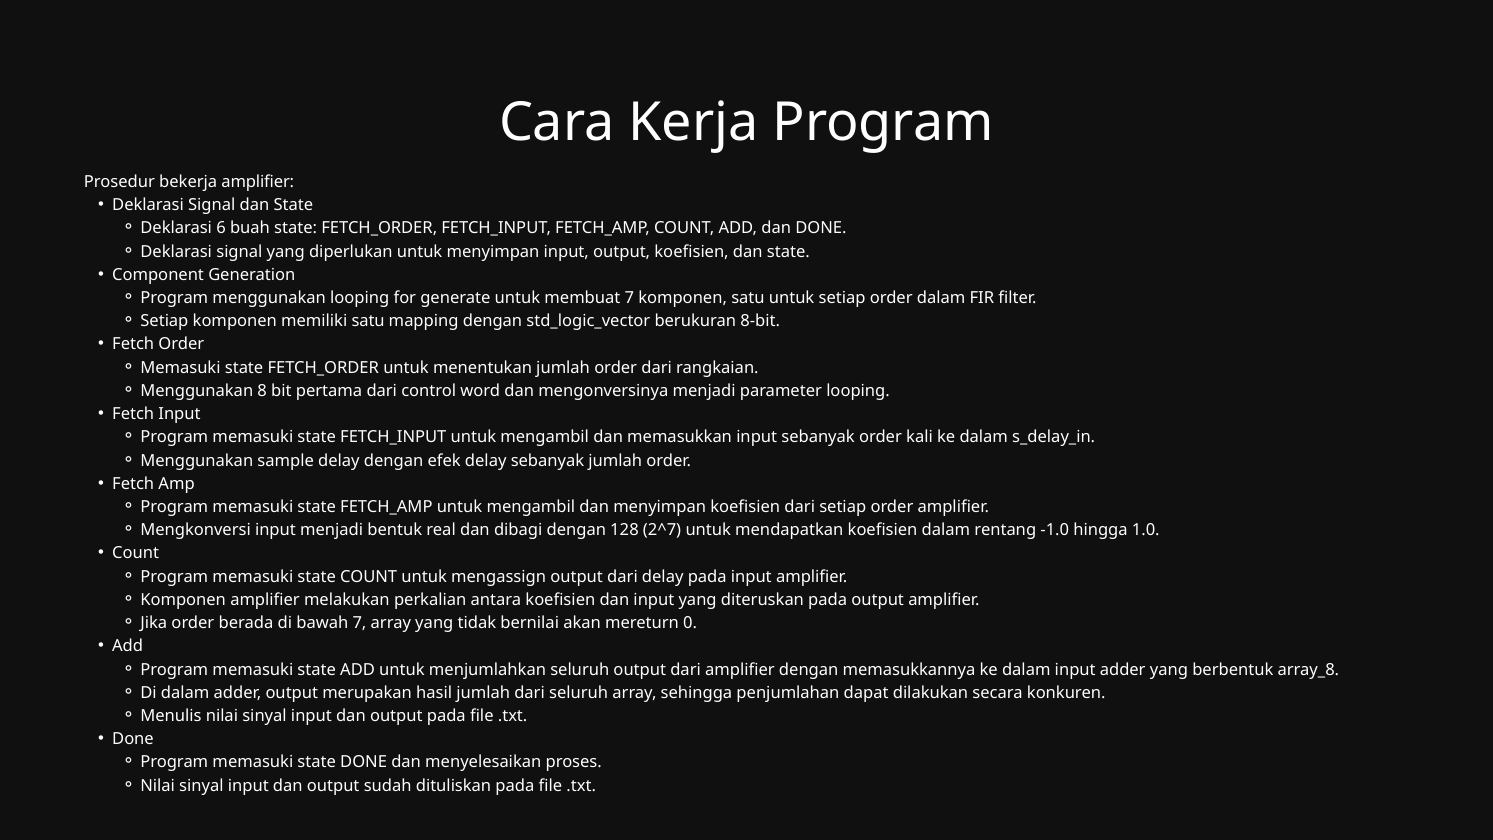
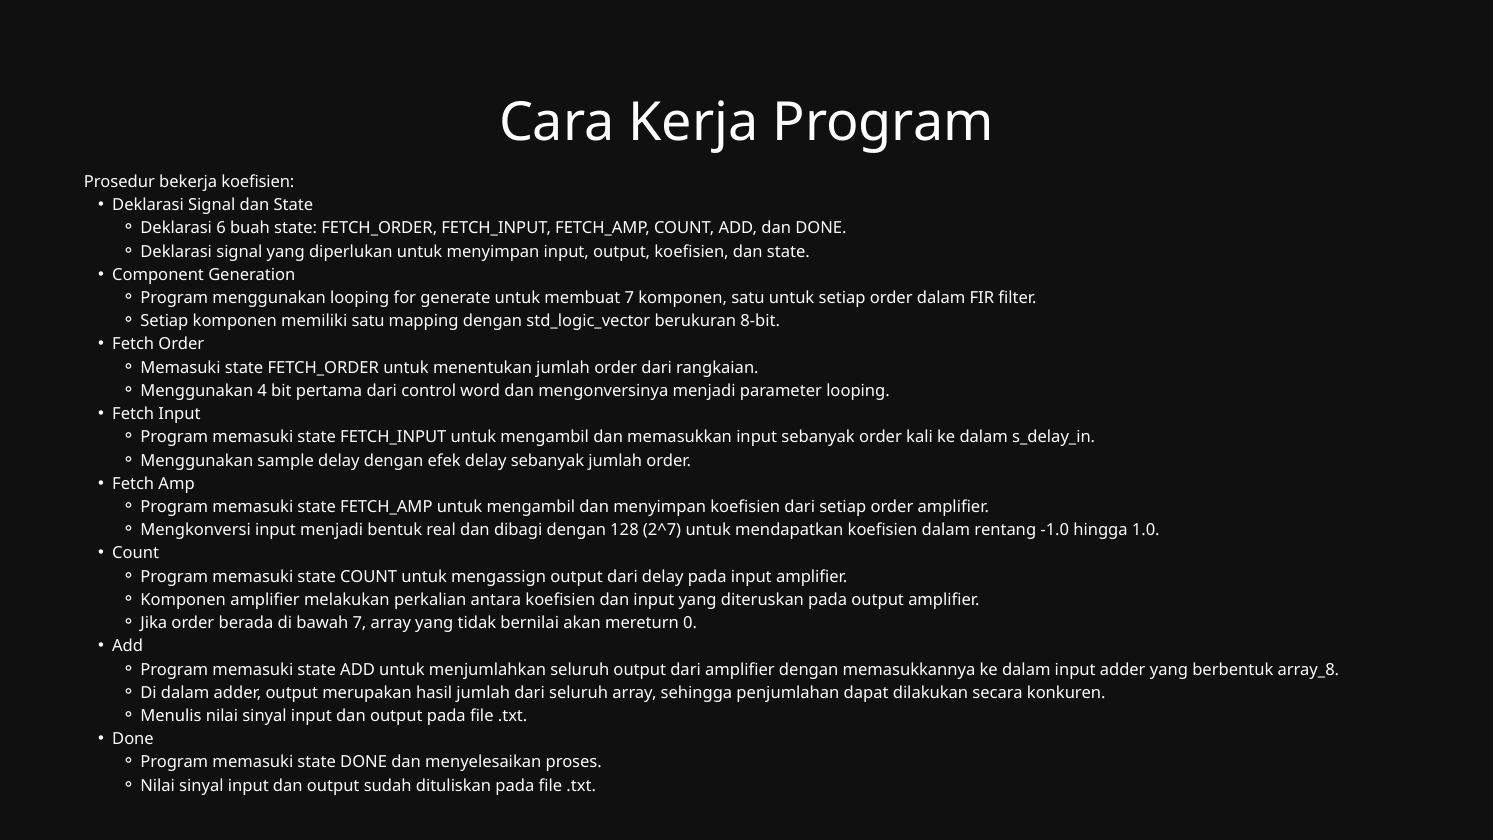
bekerja amplifier: amplifier -> koefisien (258, 182)
8: 8 -> 4 (262, 391)
